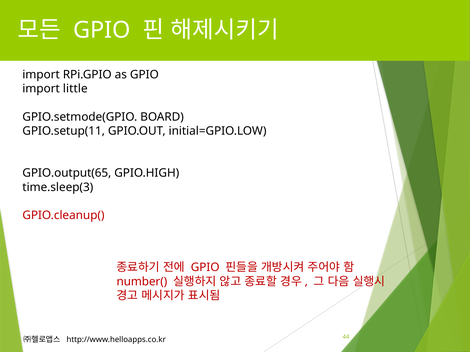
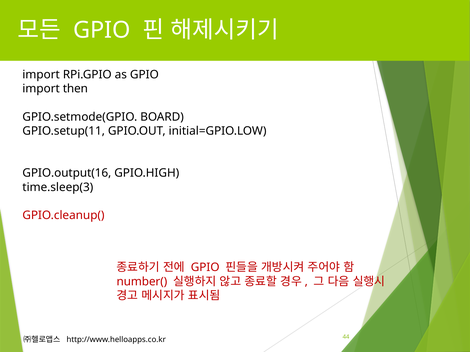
little: little -> then (75, 89)
GPIO.output(65: GPIO.output(65 -> GPIO.output(16 (67, 173)
